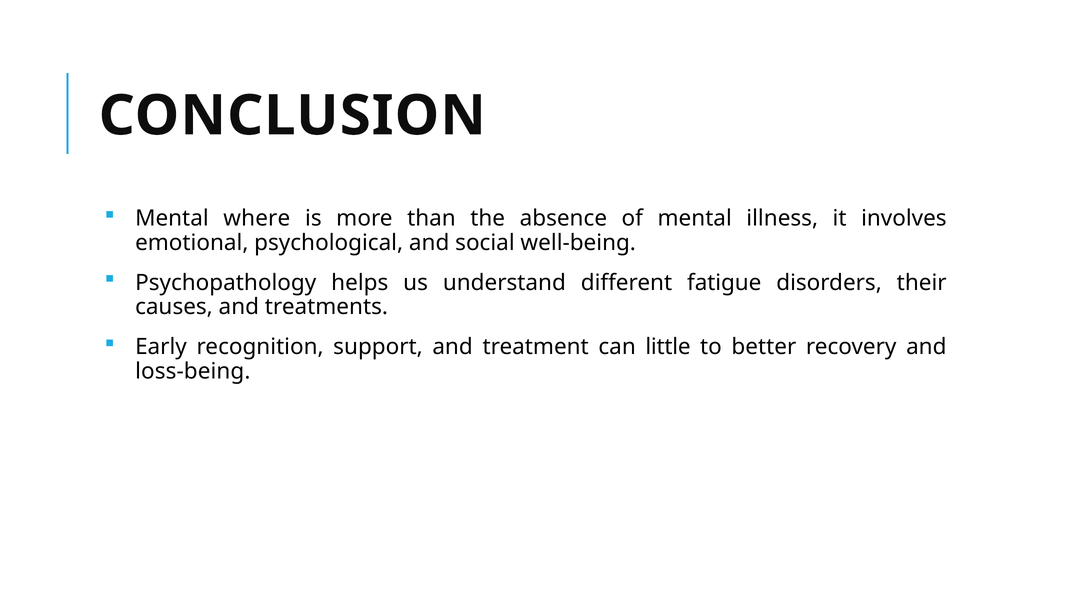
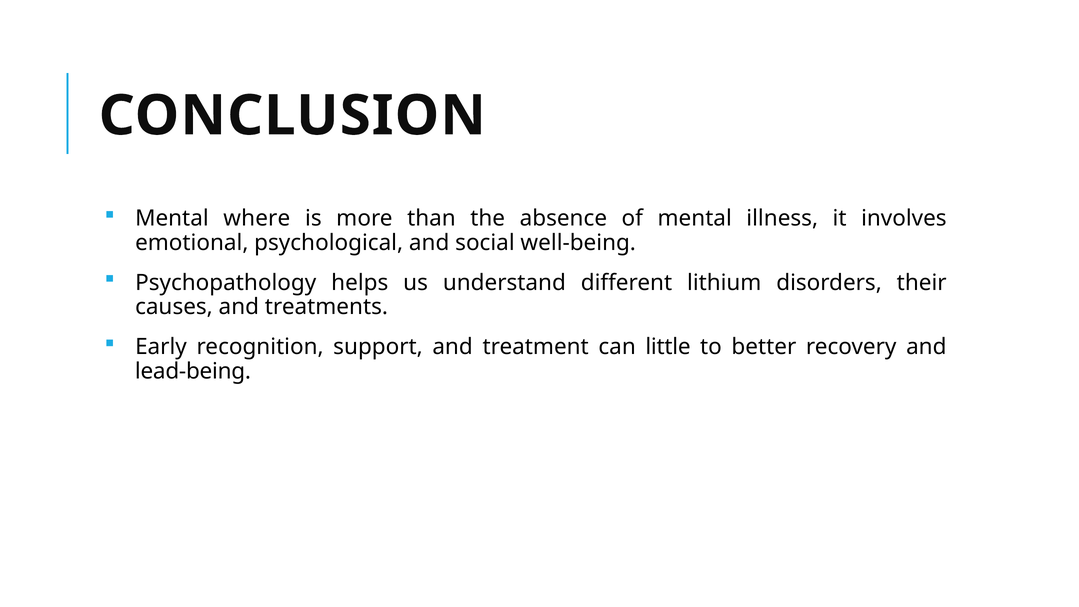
fatigue: fatigue -> lithium (724, 283)
loss-being: loss-being -> lead-being (193, 371)
